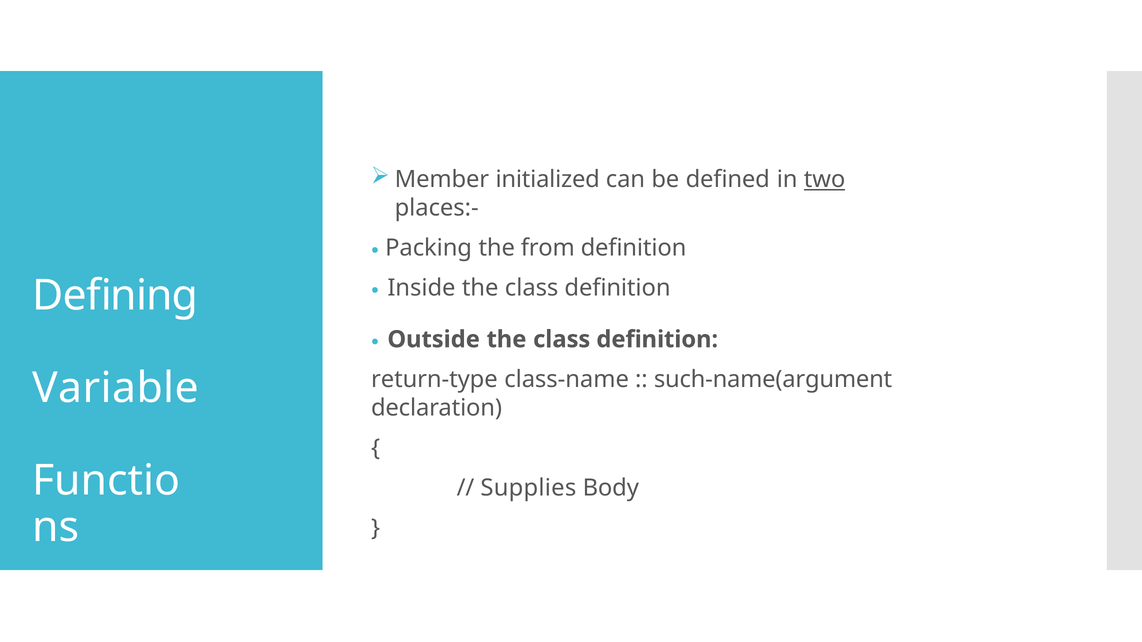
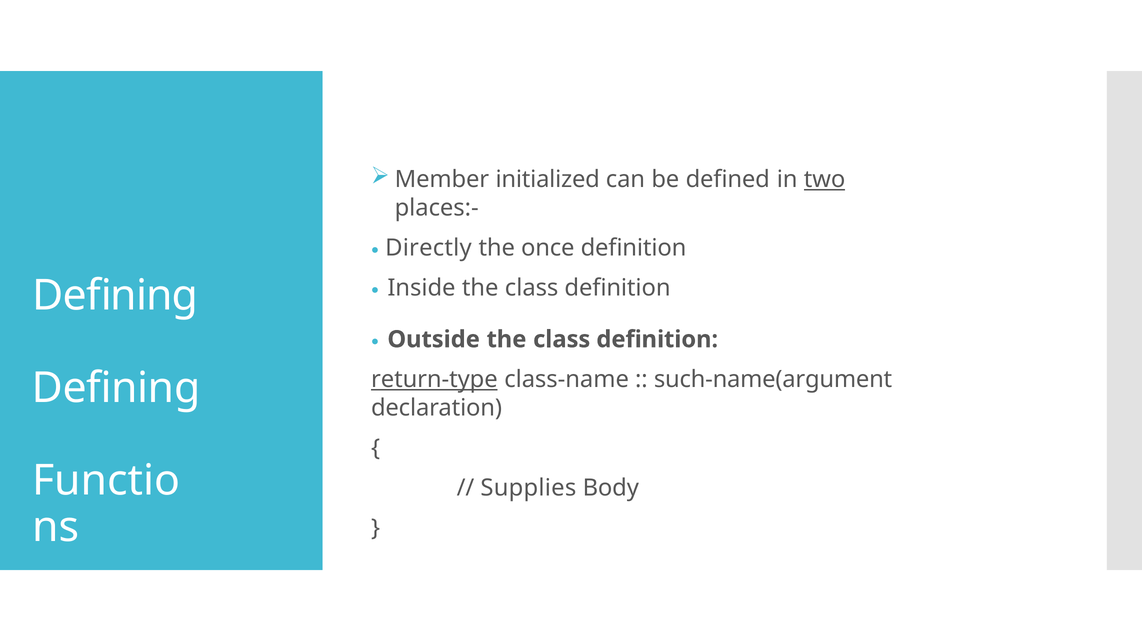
Packing: Packing -> Directly (428, 248)
from: from -> once (548, 248)
return-type underline: none -> present (434, 380)
Variable: Variable -> Defining (116, 389)
